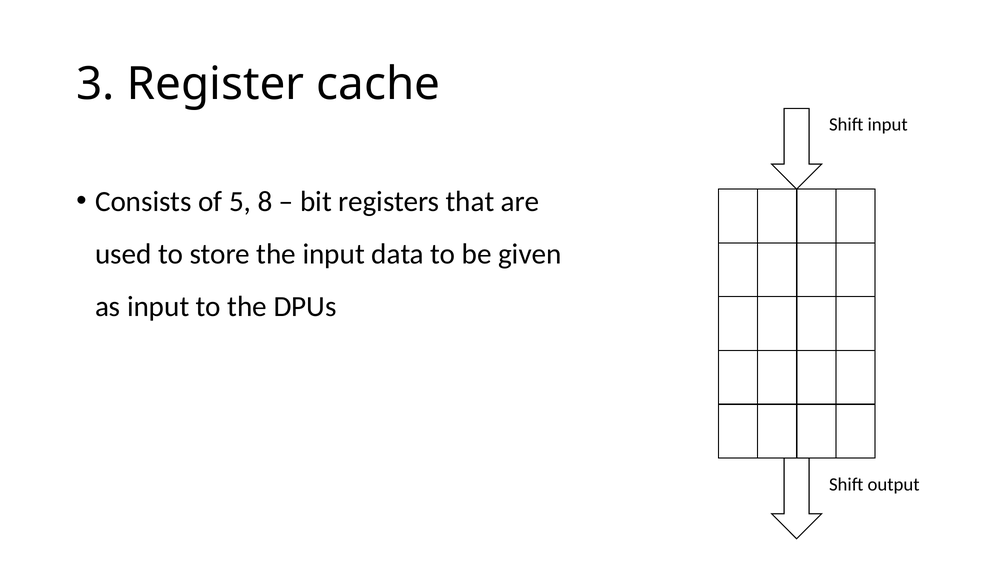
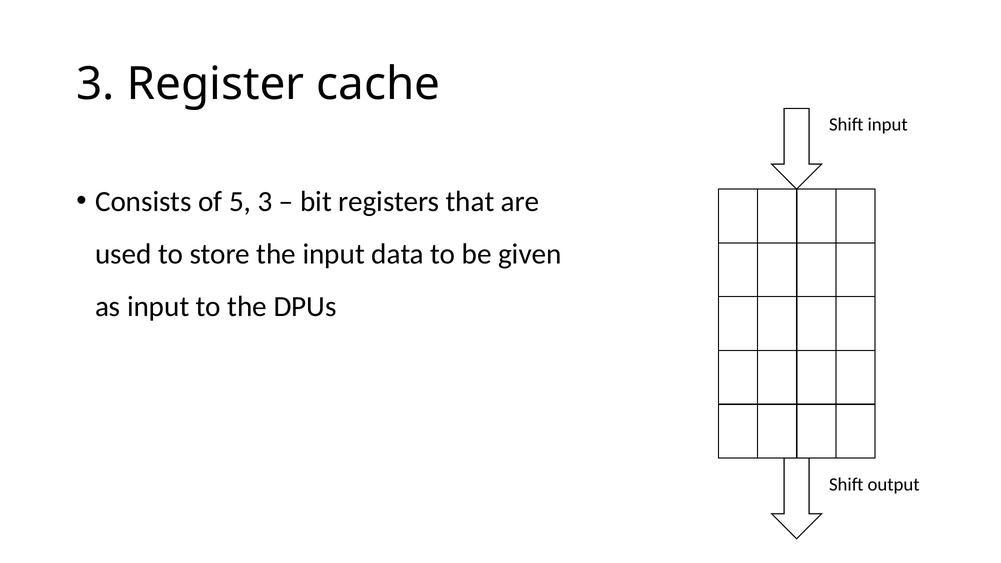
5 8: 8 -> 3 (265, 202)
